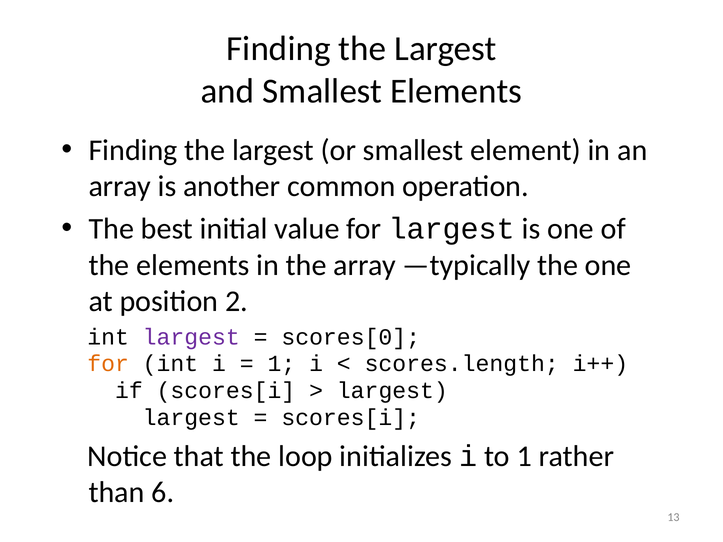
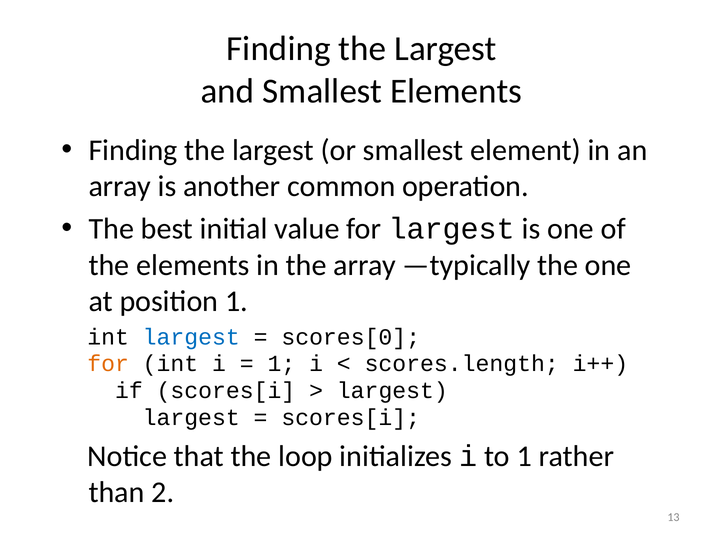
position 2: 2 -> 1 (236, 301)
largest colour: purple -> blue (191, 337)
6: 6 -> 2 (163, 493)
